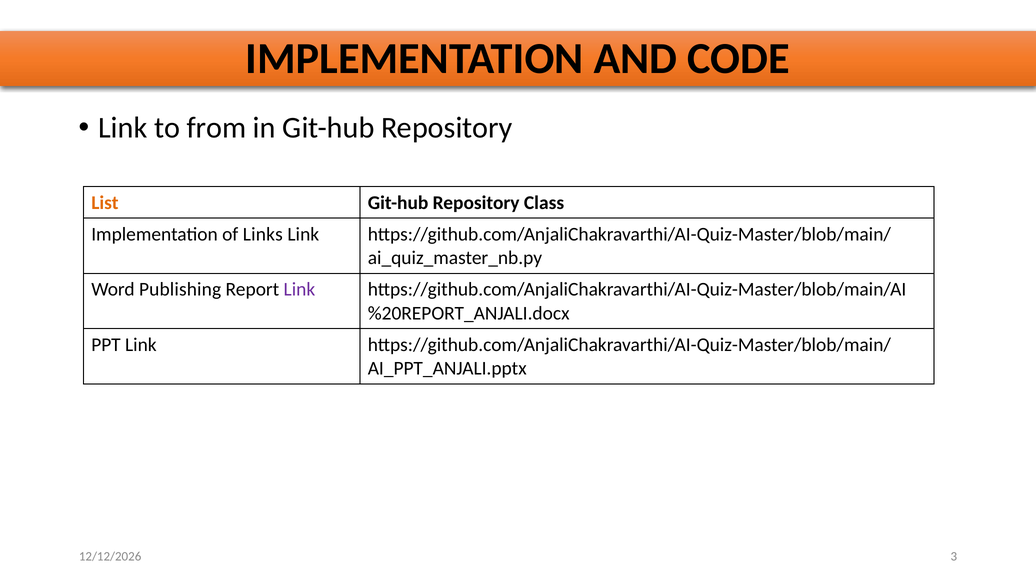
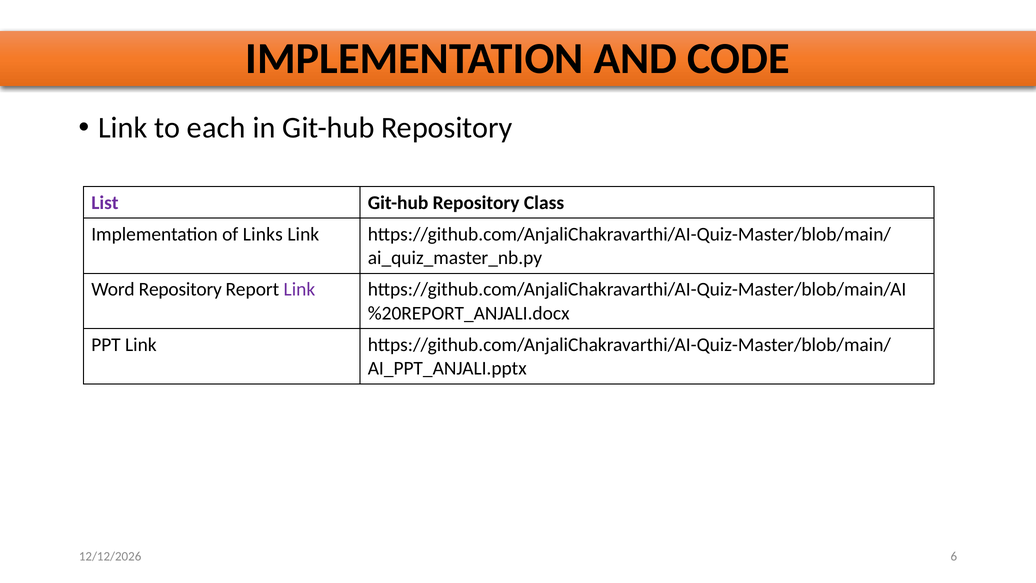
from: from -> each (216, 128)
List colour: orange -> purple (105, 203)
Word Publishing: Publishing -> Repository (180, 289)
3: 3 -> 6 (954, 556)
